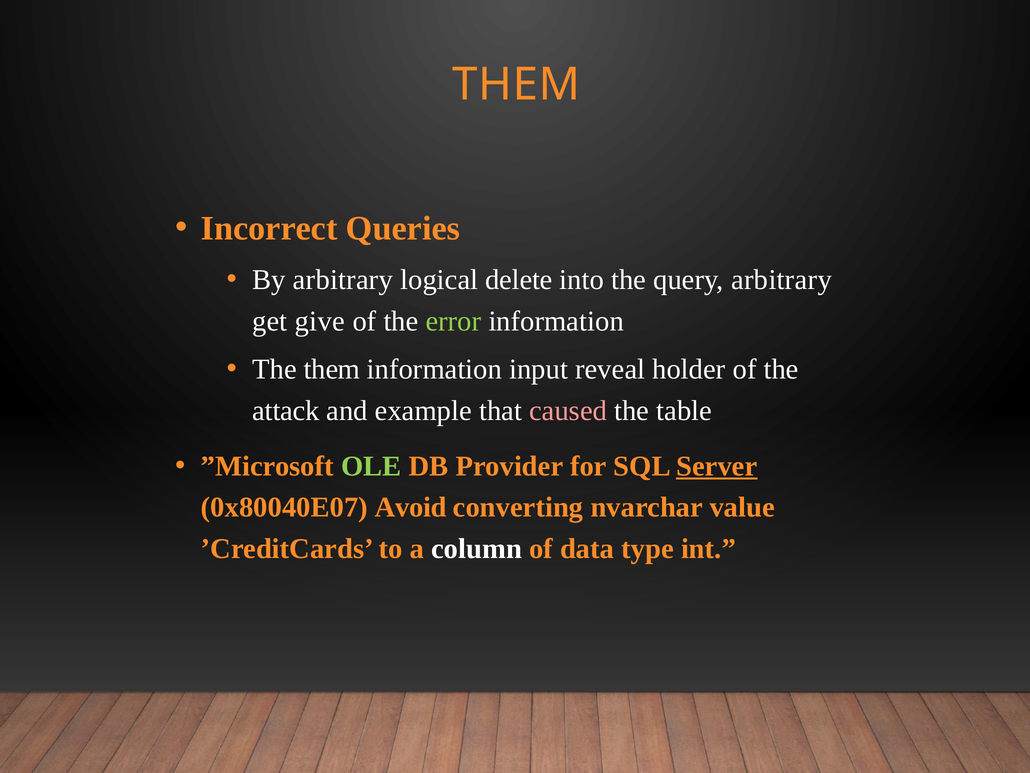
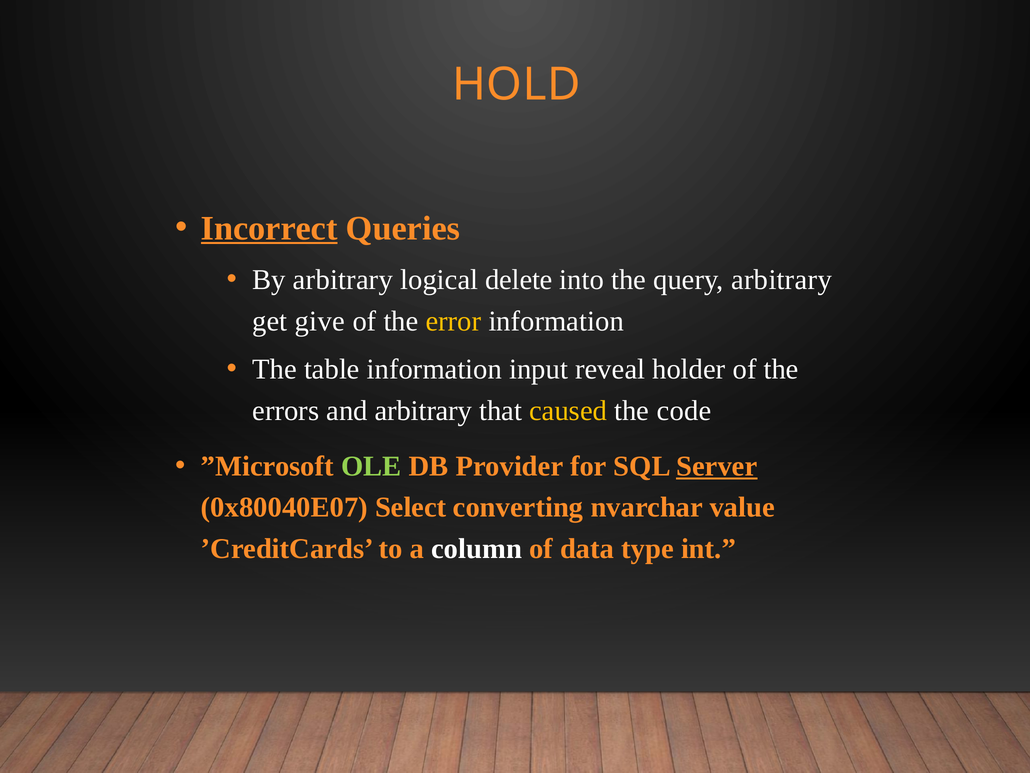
THEM: THEM -> HOLD (516, 85)
Incorrect underline: none -> present (269, 228)
error colour: light green -> yellow (454, 321)
The them: them -> table (332, 369)
attack: attack -> errors (286, 410)
and example: example -> arbitrary (424, 410)
caused colour: pink -> yellow (568, 410)
table: table -> code (684, 410)
Avoid: Avoid -> Select (411, 507)
